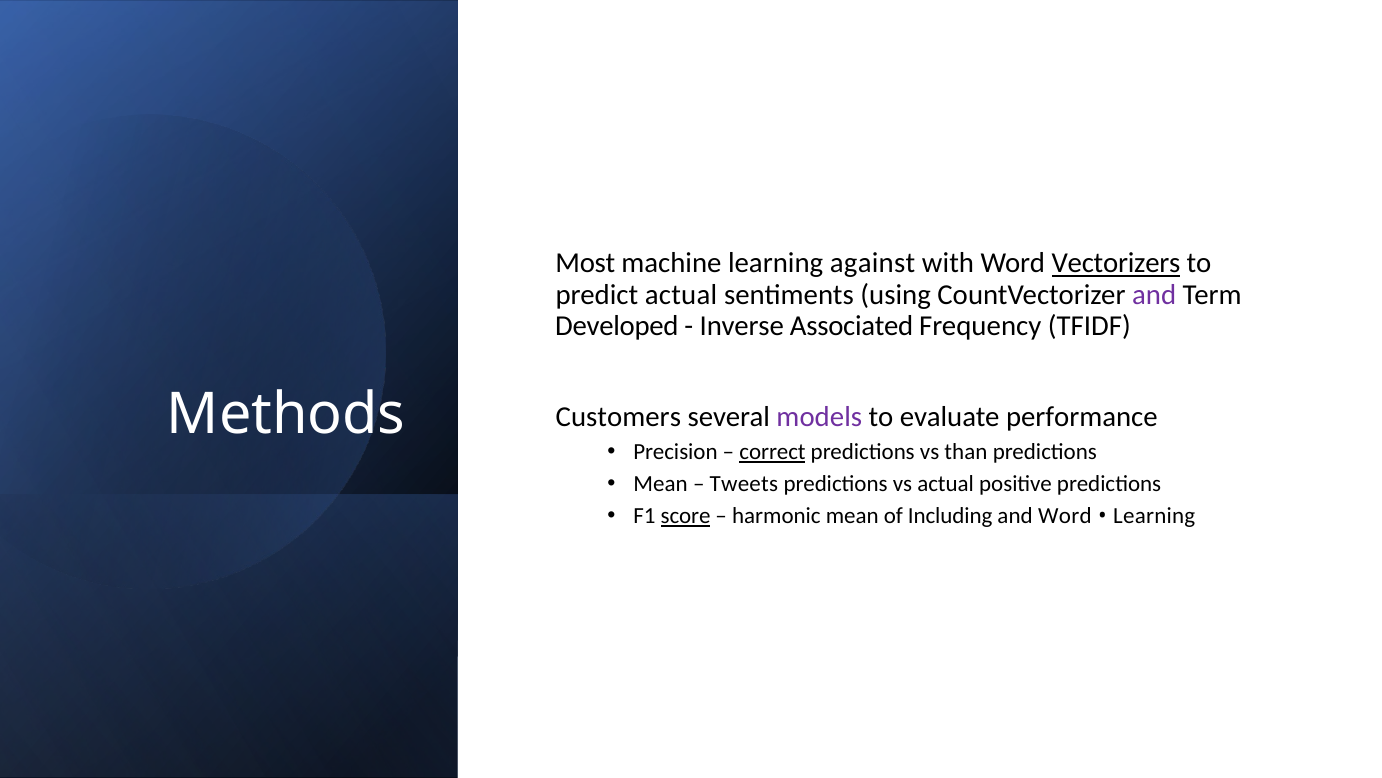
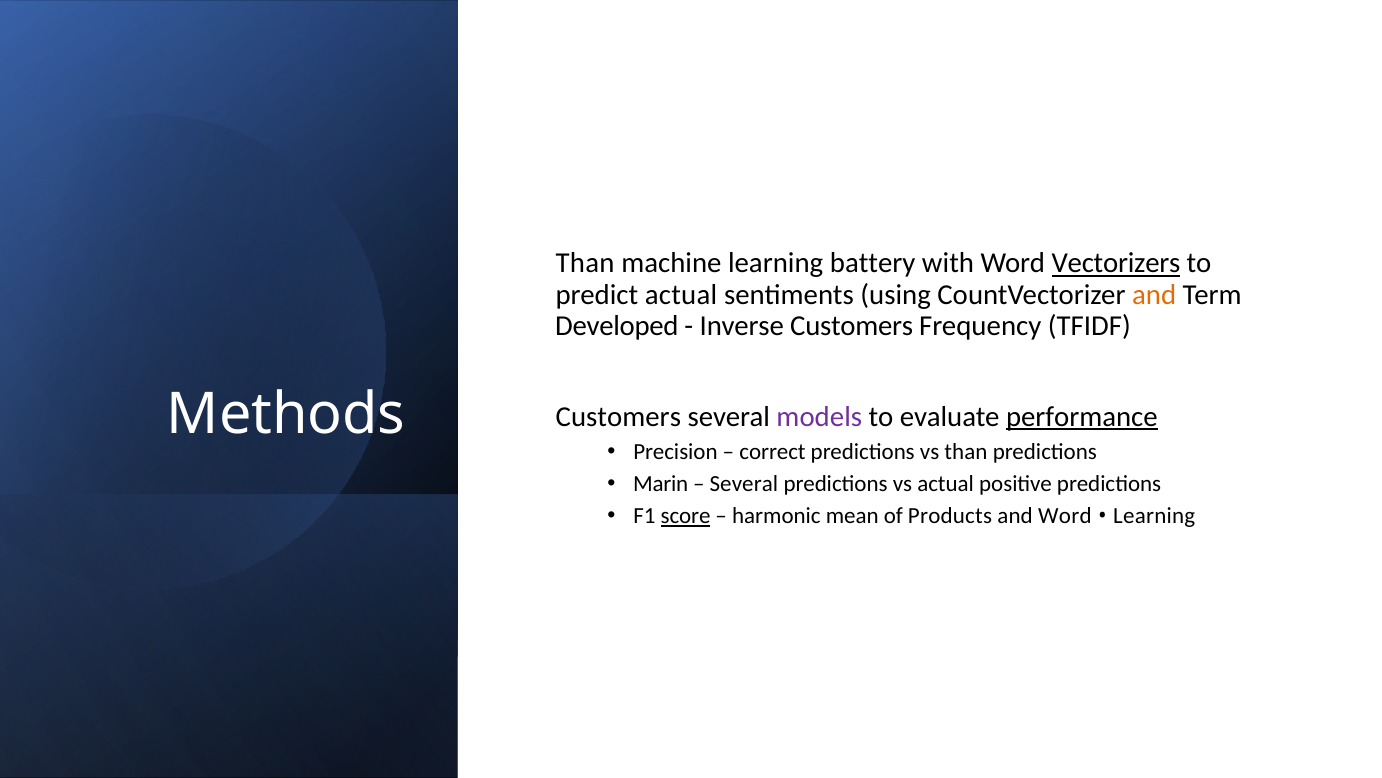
Most: Most -> Than (585, 263)
against: against -> battery (873, 263)
and colour: purple -> orange (1154, 294)
Inverse Associated: Associated -> Customers (852, 325)
performance underline: none -> present (1082, 416)
correct underline: present -> none (773, 452)
Mean: Mean -> Marin (661, 484)
Tweets: Tweets -> Several (744, 484)
Including: Including -> Products (950, 516)
